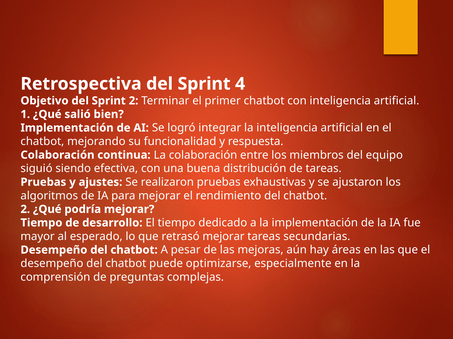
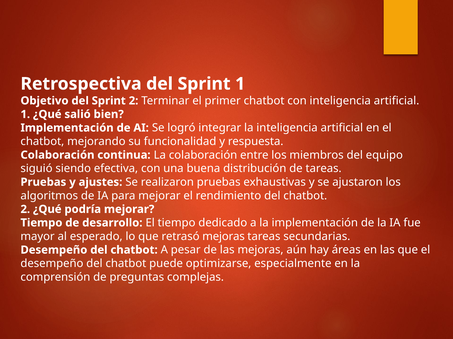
Sprint 4: 4 -> 1 (240, 84)
retrasó mejorar: mejorar -> mejoras (224, 237)
